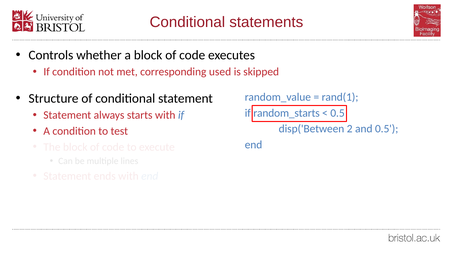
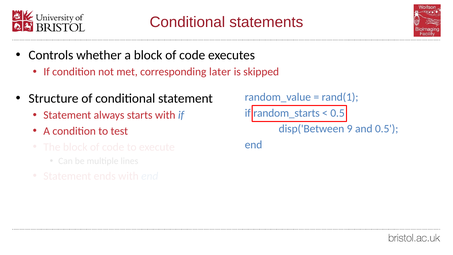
used: used -> later (220, 72)
2: 2 -> 9 (350, 129)
